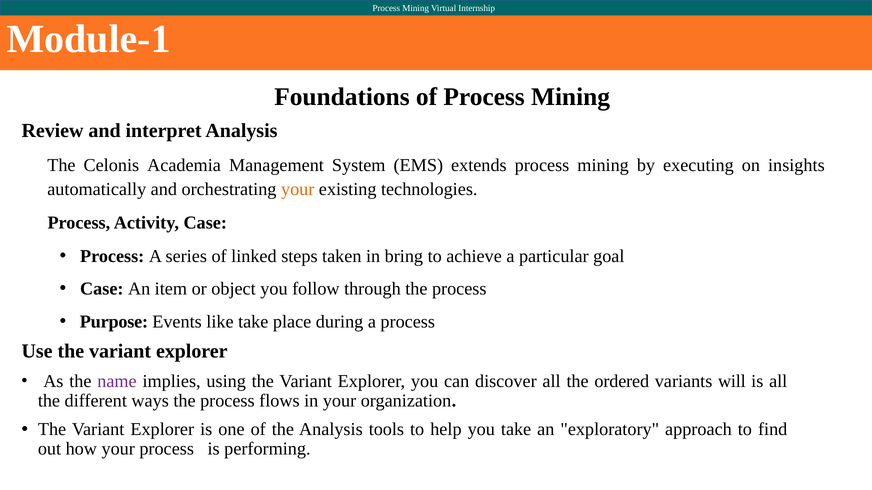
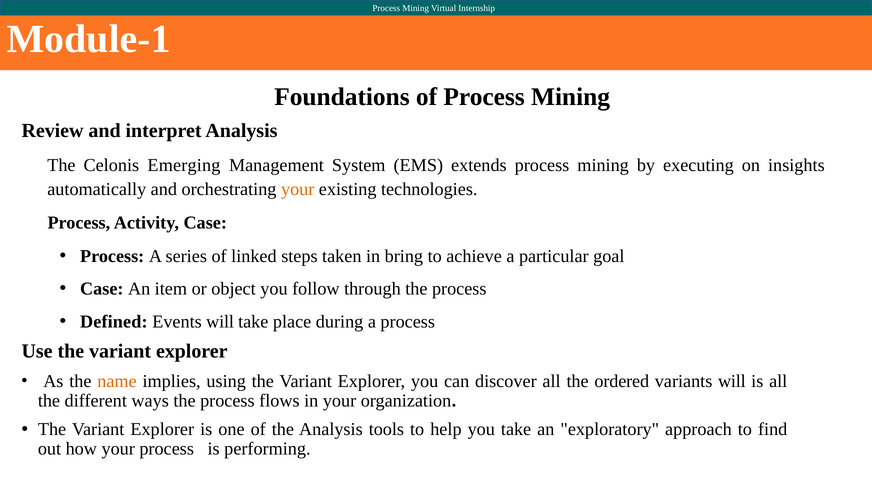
Academia: Academia -> Emerging (184, 165)
Purpose: Purpose -> Defined (114, 322)
Events like: like -> will (220, 322)
name colour: purple -> orange (117, 381)
